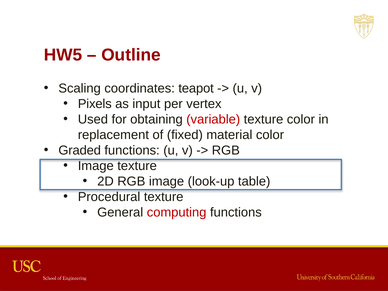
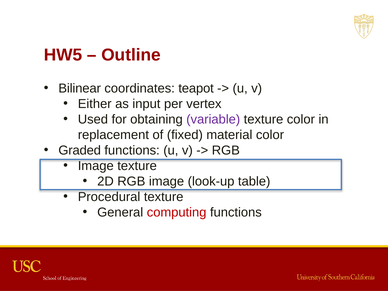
Scaling: Scaling -> Bilinear (80, 88)
Pixels: Pixels -> Either (95, 104)
variable colour: red -> purple (213, 119)
